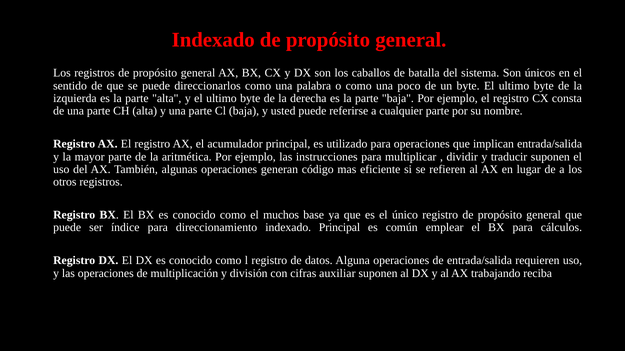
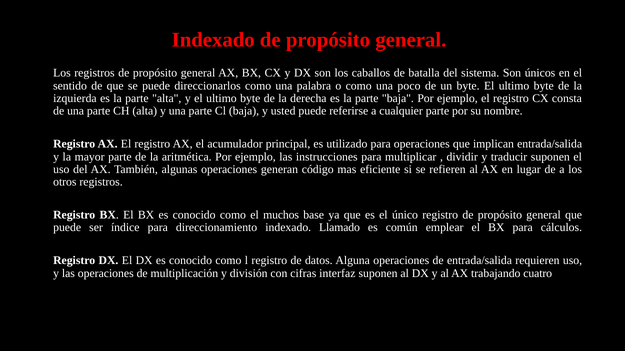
indexado Principal: Principal -> Llamado (340, 228)
auxiliar: auxiliar -> interfaz (337, 274)
reciba: reciba -> cuatro (538, 274)
